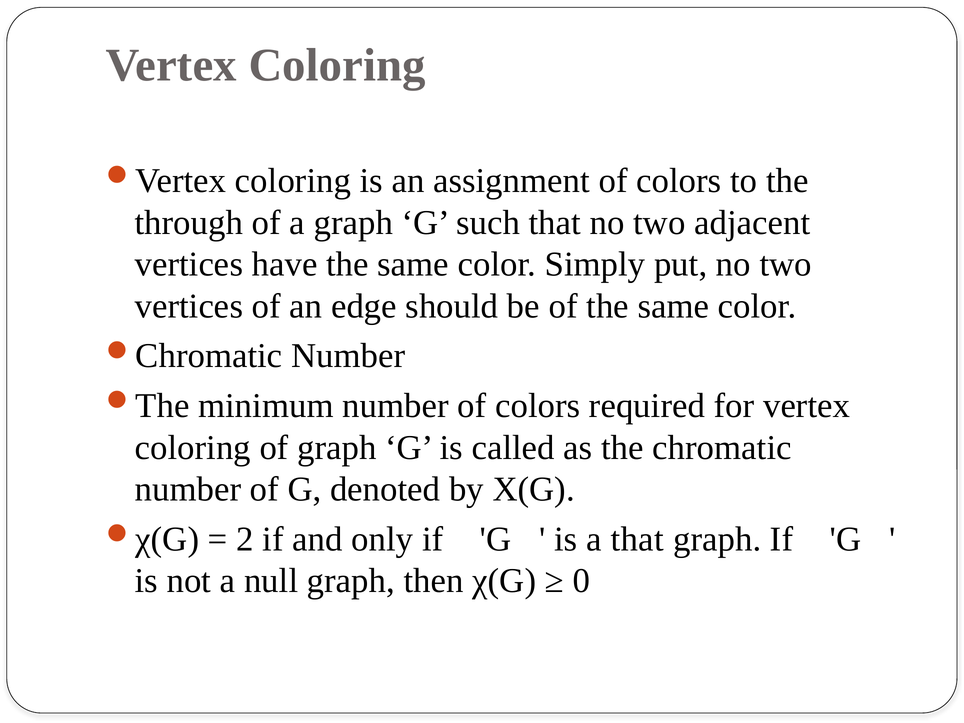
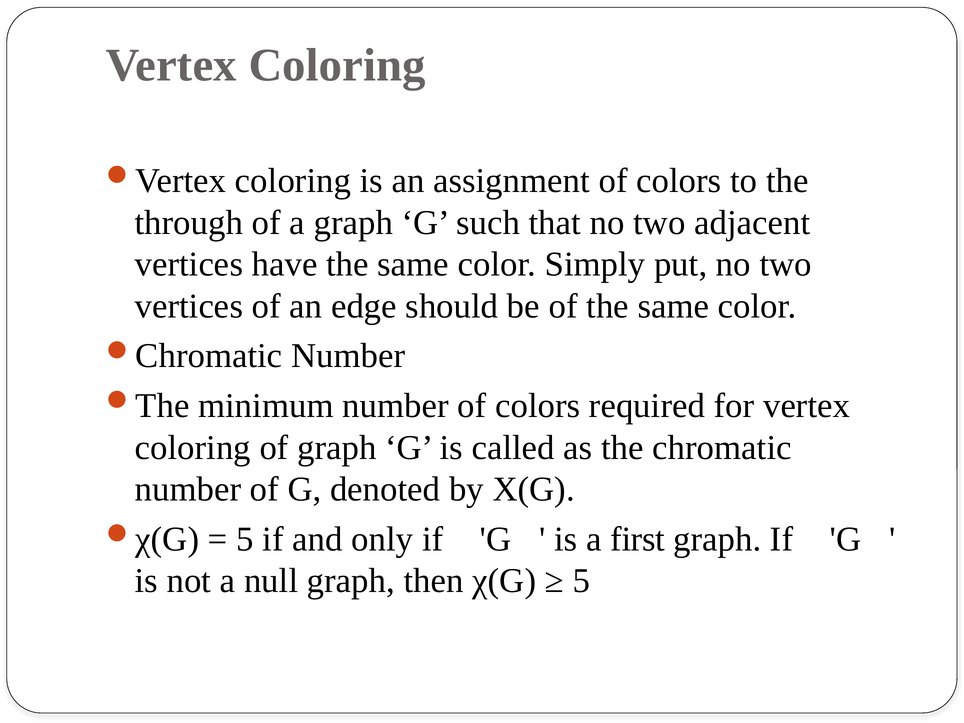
2: 2 -> 5 (245, 539)
a that: that -> first (638, 539)
0: 0 -> 5 (581, 581)
